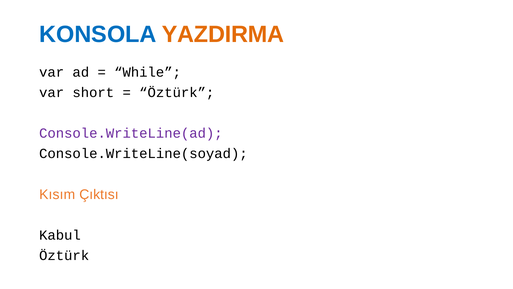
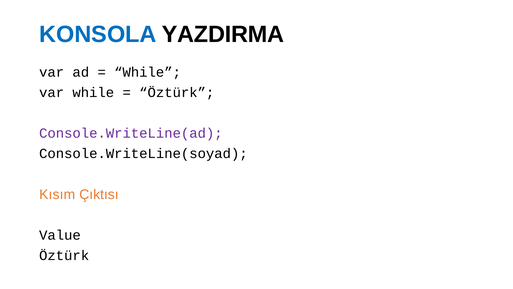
YAZDIRMA colour: orange -> black (223, 34)
var short: short -> while (93, 92)
Kabul: Kabul -> Value (60, 235)
